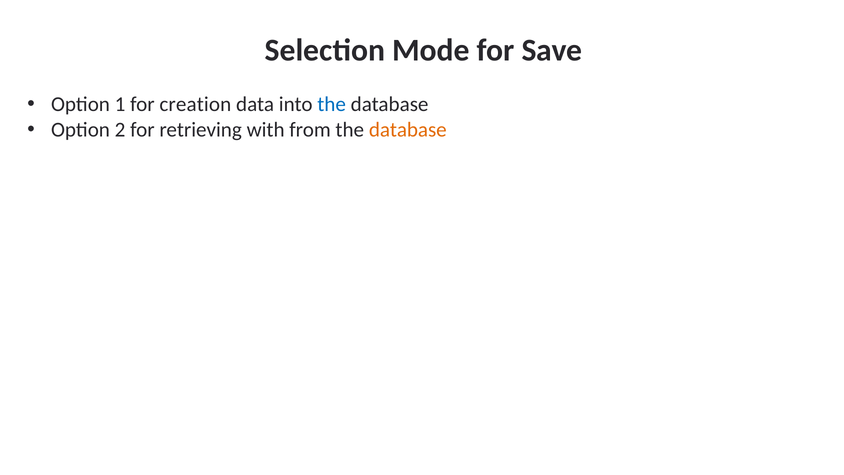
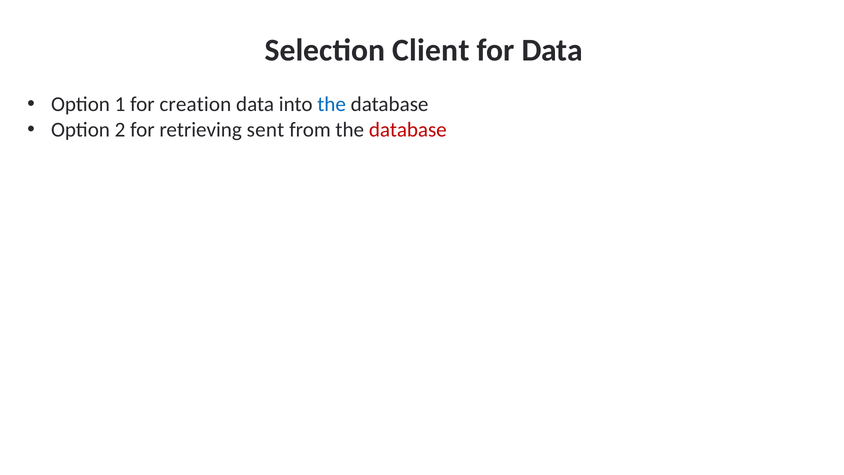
Mode: Mode -> Client (431, 50)
for Save: Save -> Data (552, 50)
with: with -> sent (265, 130)
database colour: orange -> red (408, 130)
